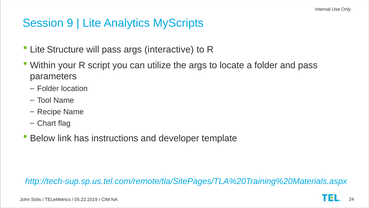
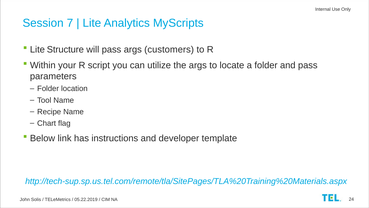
9: 9 -> 7 (70, 23)
interactive: interactive -> customers (169, 49)
